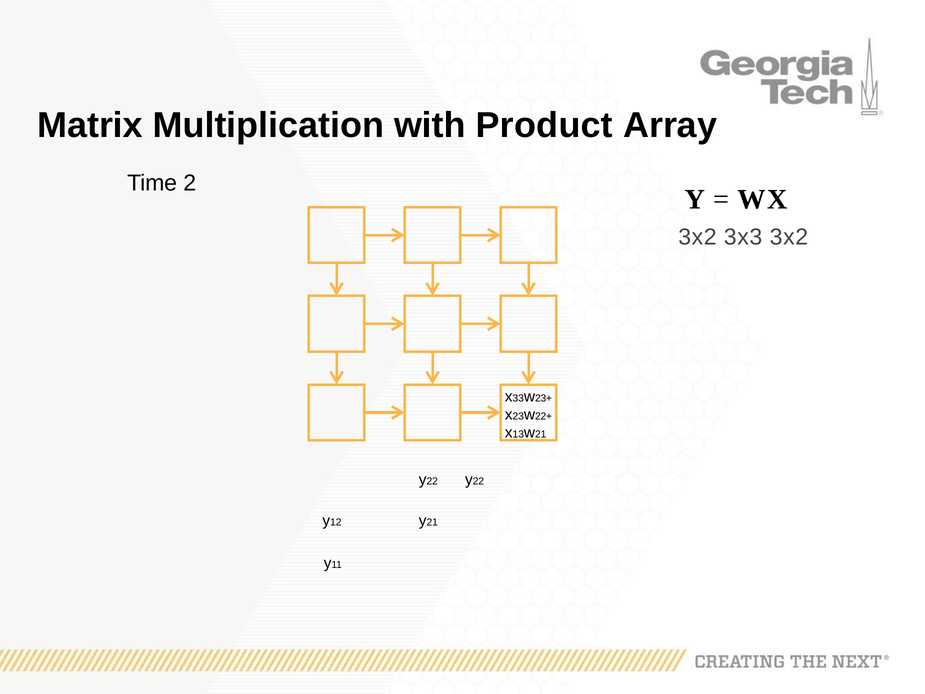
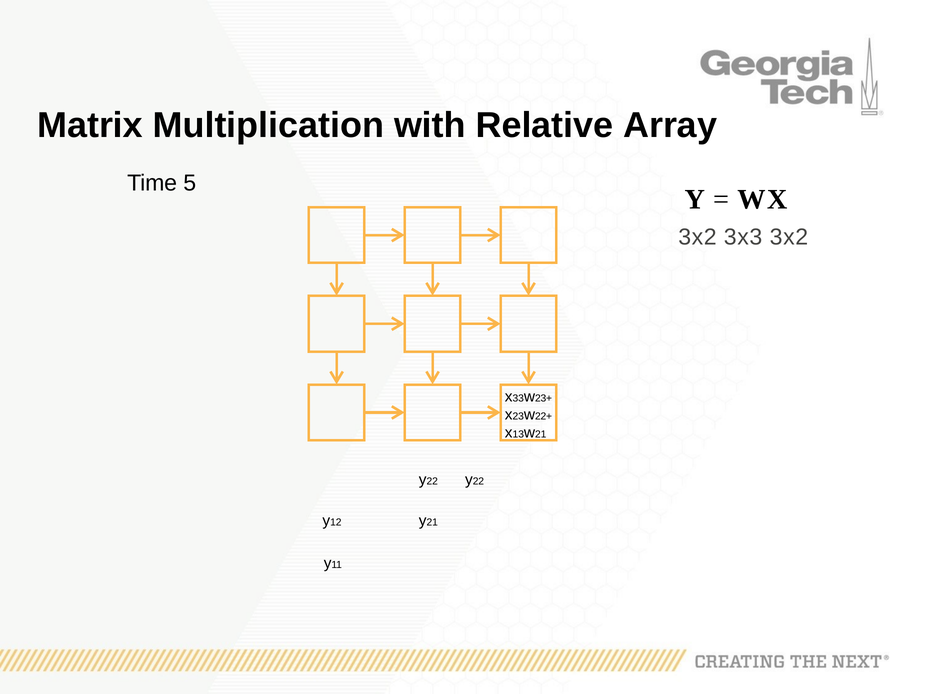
Product: Product -> Relative (544, 126)
2: 2 -> 5 (190, 183)
